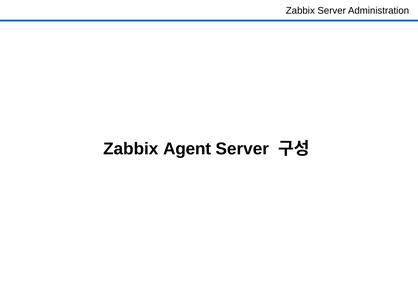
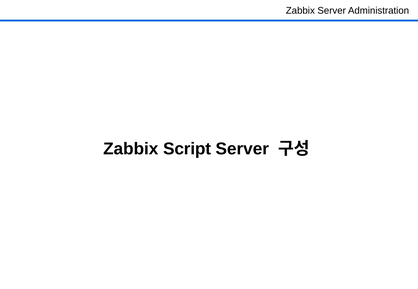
Agent: Agent -> Script (187, 149)
